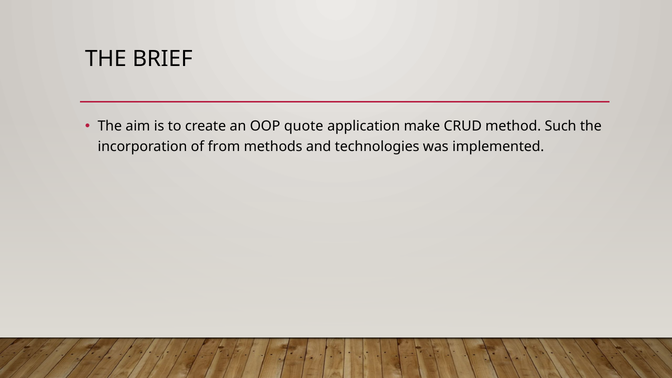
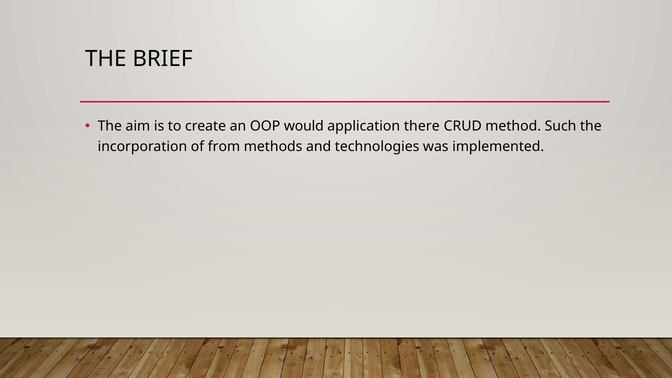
quote: quote -> would (304, 126)
make: make -> there (422, 126)
